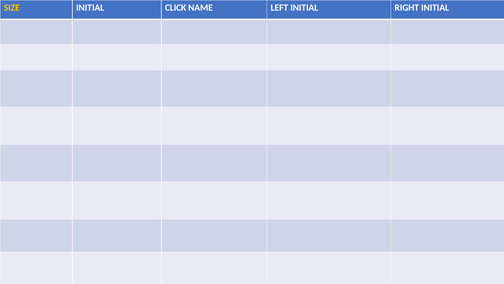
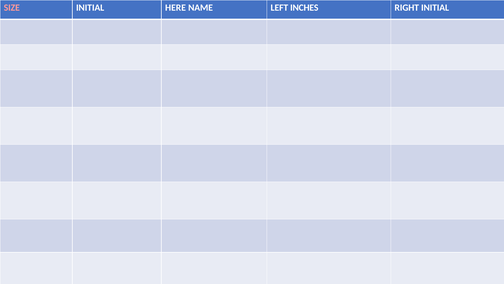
SIZE colour: yellow -> pink (12, 8)
CLICK: CLICK -> HERE (176, 8)
LEFT INITIAL: INITIAL -> INCHES (304, 8)
